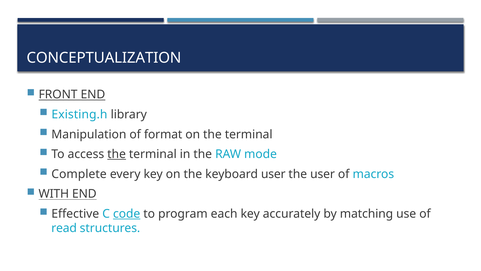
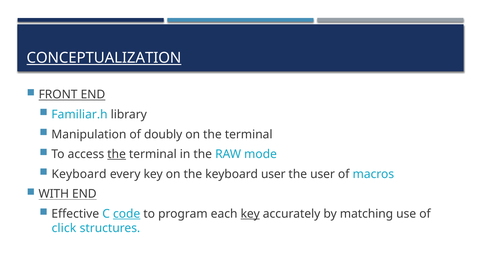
CONCEPTUALIZATION underline: none -> present (104, 58)
Existing.h: Existing.h -> Familiar.h (79, 114)
format: format -> doubly (163, 134)
Complete: Complete -> Keyboard (79, 174)
key underline: none -> present (250, 214)
read: read -> click (64, 228)
